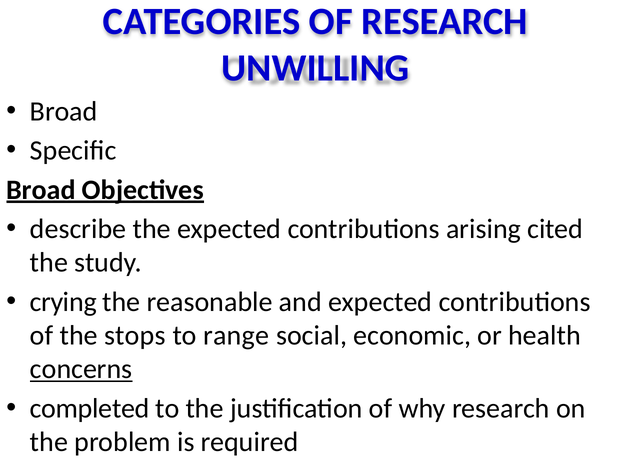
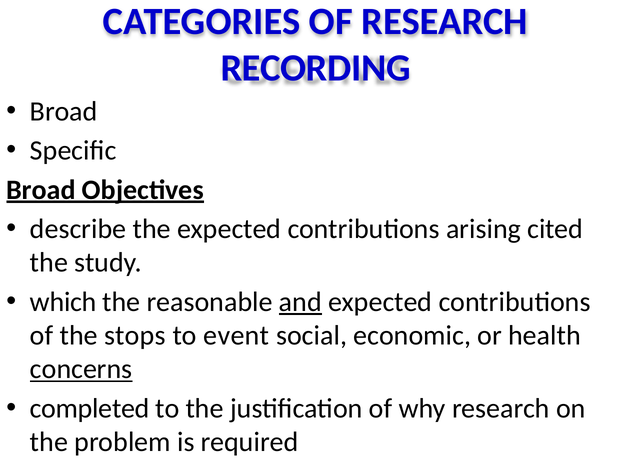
UNWILLING: UNWILLING -> RECORDING (316, 68)
crying: crying -> which (63, 302)
and underline: none -> present (300, 302)
range: range -> event (236, 336)
